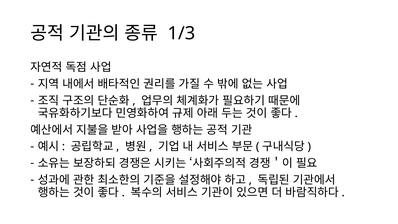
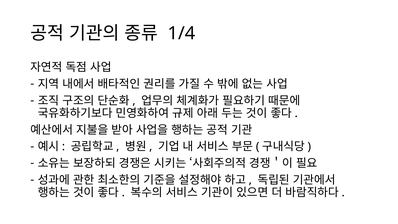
1/3: 1/3 -> 1/4 (181, 33)
